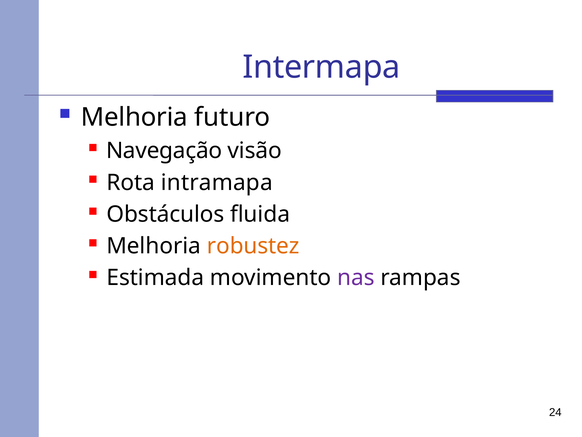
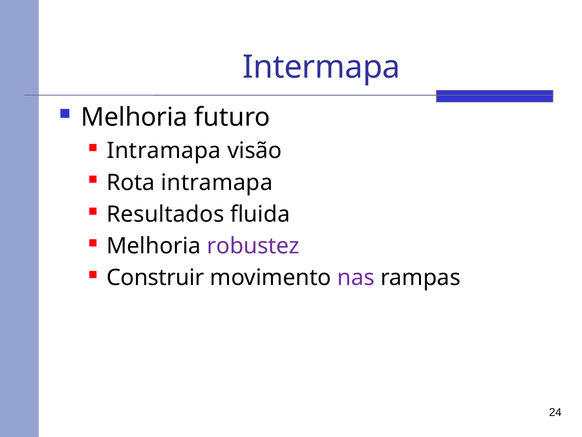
Navegação: Navegação -> Intramapa (164, 151)
Obstáculos: Obstáculos -> Resultados (165, 214)
robustez colour: orange -> purple (253, 246)
Estimada: Estimada -> Construir (155, 278)
